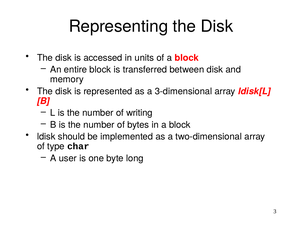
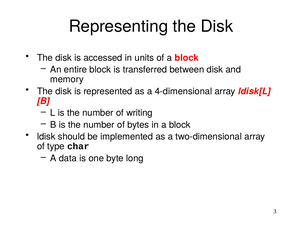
3-dimensional: 3-dimensional -> 4-dimensional (183, 91)
user: user -> data (68, 159)
